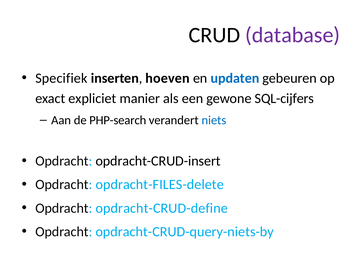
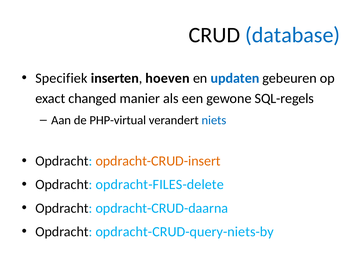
database colour: purple -> blue (293, 35)
expliciet: expliciet -> changed (92, 98)
SQL-cijfers: SQL-cijfers -> SQL-regels (284, 98)
PHP-search: PHP-search -> PHP-virtual (118, 120)
opdracht-CRUD-insert colour: black -> orange (158, 161)
opdracht-CRUD-define: opdracht-CRUD-define -> opdracht-CRUD-daarna (162, 208)
